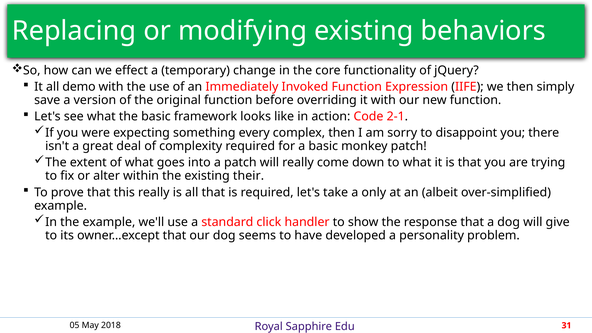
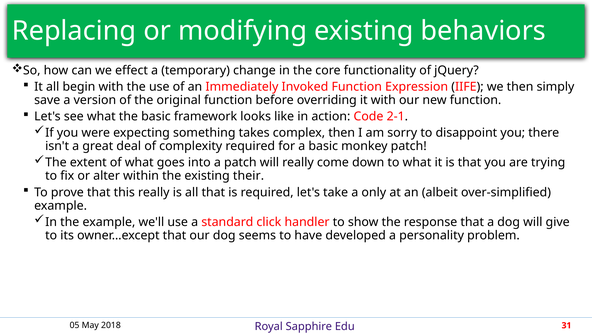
demo: demo -> begin (79, 87)
every: every -> takes (254, 133)
